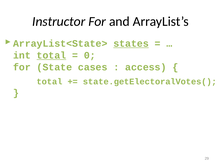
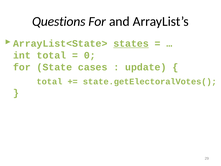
Instructor: Instructor -> Questions (59, 21)
total underline: present -> none (51, 55)
access: access -> update (146, 67)
